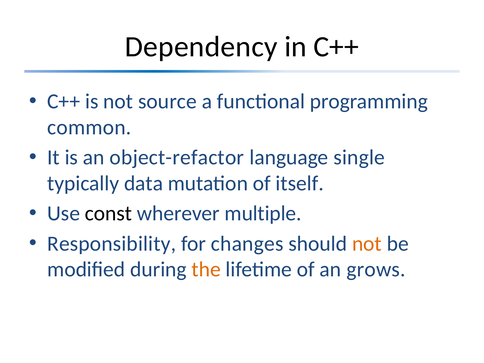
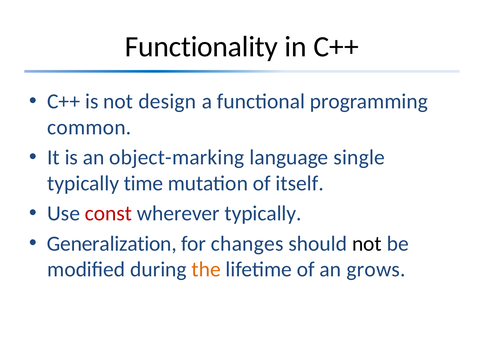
Dependency: Dependency -> Functionality (201, 47)
source: source -> design (167, 102)
object-refactor: object-refactor -> object-marking (177, 158)
data: data -> time (144, 183)
const colour: black -> red (108, 214)
wherever multiple: multiple -> typically (263, 214)
Responsibility: Responsibility -> Generalization (112, 244)
not colour: orange -> black (367, 244)
